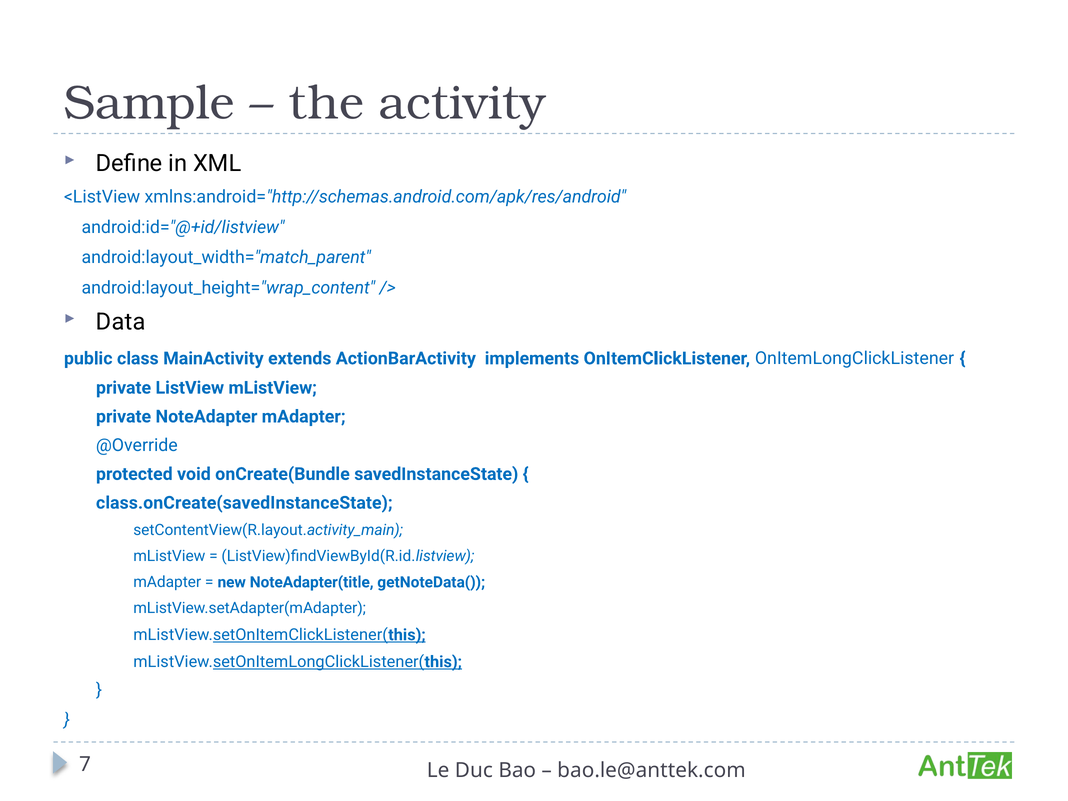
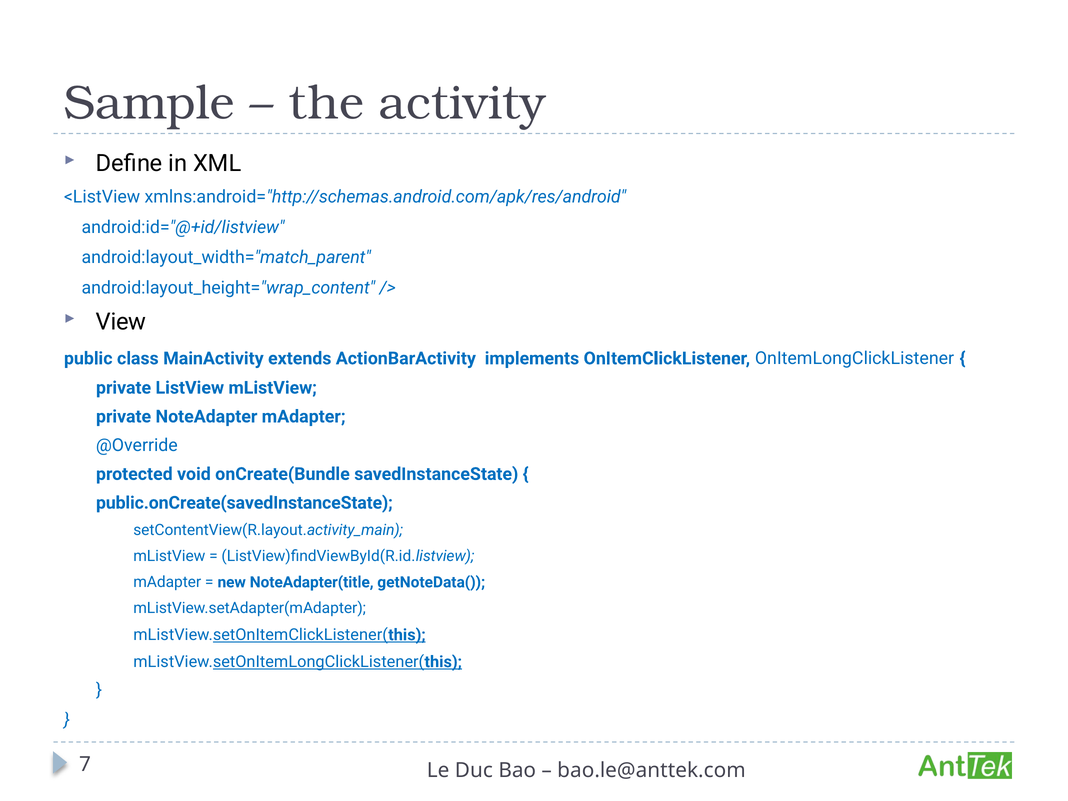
Data: Data -> View (121, 322)
class.onCreate(savedInstanceState: class.onCreate(savedInstanceState -> public.onCreate(savedInstanceState (244, 503)
